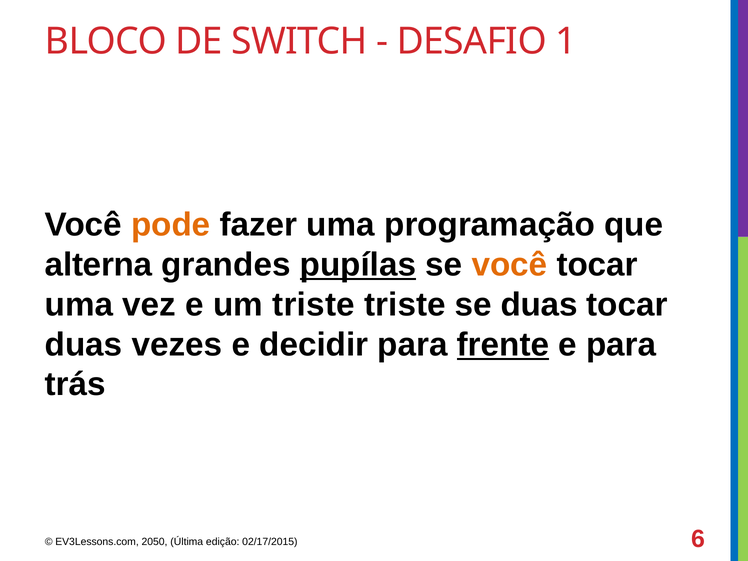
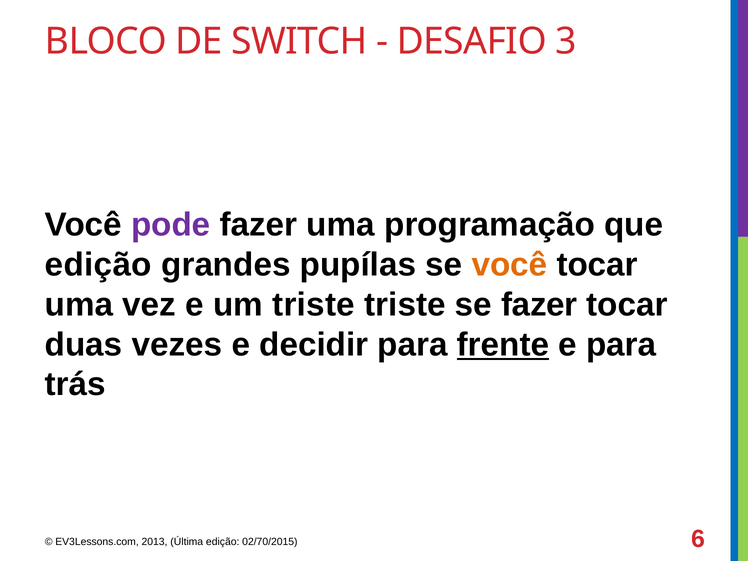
1: 1 -> 3 (566, 41)
pode colour: orange -> purple (171, 225)
alterna: alterna -> edição (98, 265)
pupílas underline: present -> none (358, 265)
se duas: duas -> fazer (539, 305)
2050: 2050 -> 2013 (155, 542)
02/17/2015: 02/17/2015 -> 02/70/2015 (270, 542)
